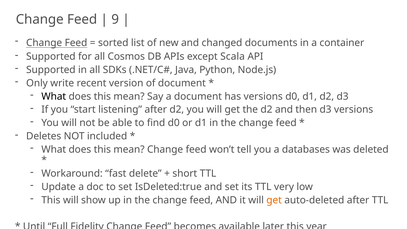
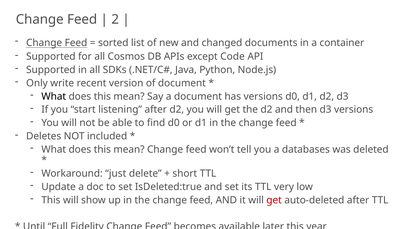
9: 9 -> 2 (115, 19)
Scala: Scala -> Code (233, 57)
fast: fast -> just (116, 173)
get colour: orange -> red (274, 200)
